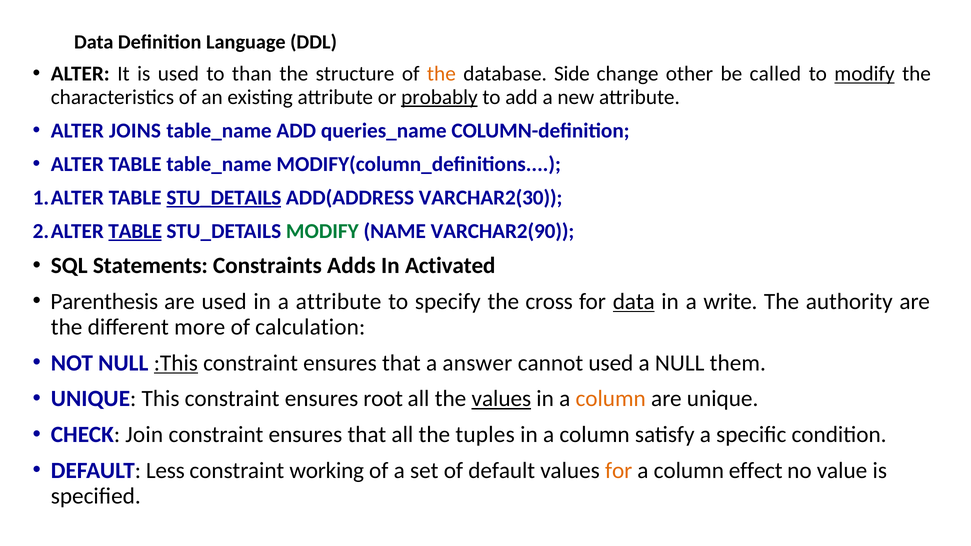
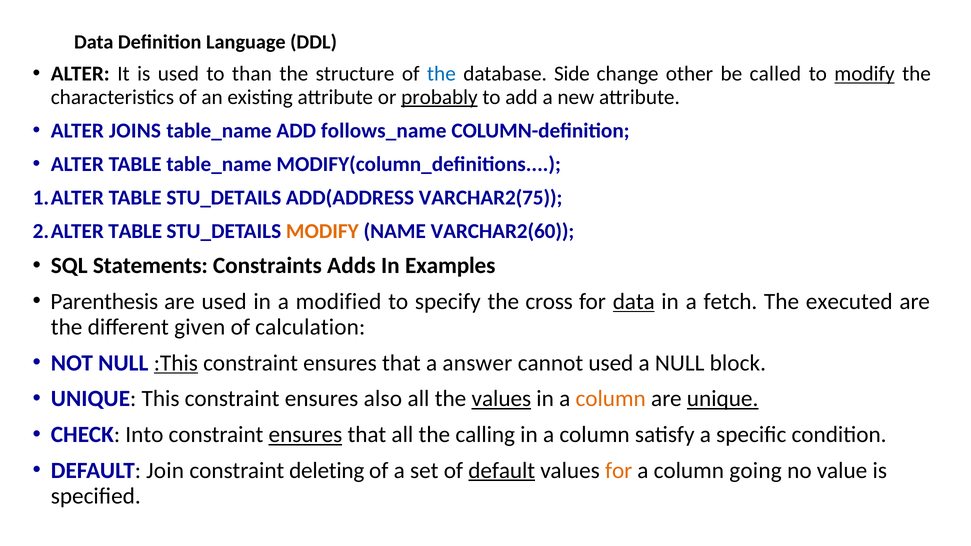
the colour: orange -> blue (441, 74)
queries_name: queries_name -> follows_name (384, 131)
STU_DETAILS underline: present -> none (224, 198)
VARCHAR2(30: VARCHAR2(30 -> VARCHAR2(75 (491, 198)
TABLE underline: present -> none (135, 231)
MODIFY colour: green -> orange (322, 231)
VARCHAR2(90: VARCHAR2(90 -> VARCHAR2(60 (502, 231)
Activated: Activated -> Examples (450, 266)
a attribute: attribute -> modified (339, 302)
write: write -> fetch (730, 302)
authority: authority -> executed (849, 302)
more: more -> given (200, 327)
them: them -> block (738, 363)
root: root -> also (383, 399)
unique underline: none -> present (723, 399)
Join: Join -> Into (144, 435)
ensures underline: none -> present (305, 435)
tuples: tuples -> calling (485, 435)
Less: Less -> Join (165, 471)
working: working -> deleting (327, 471)
default underline: none -> present (502, 471)
effect: effect -> going (756, 471)
